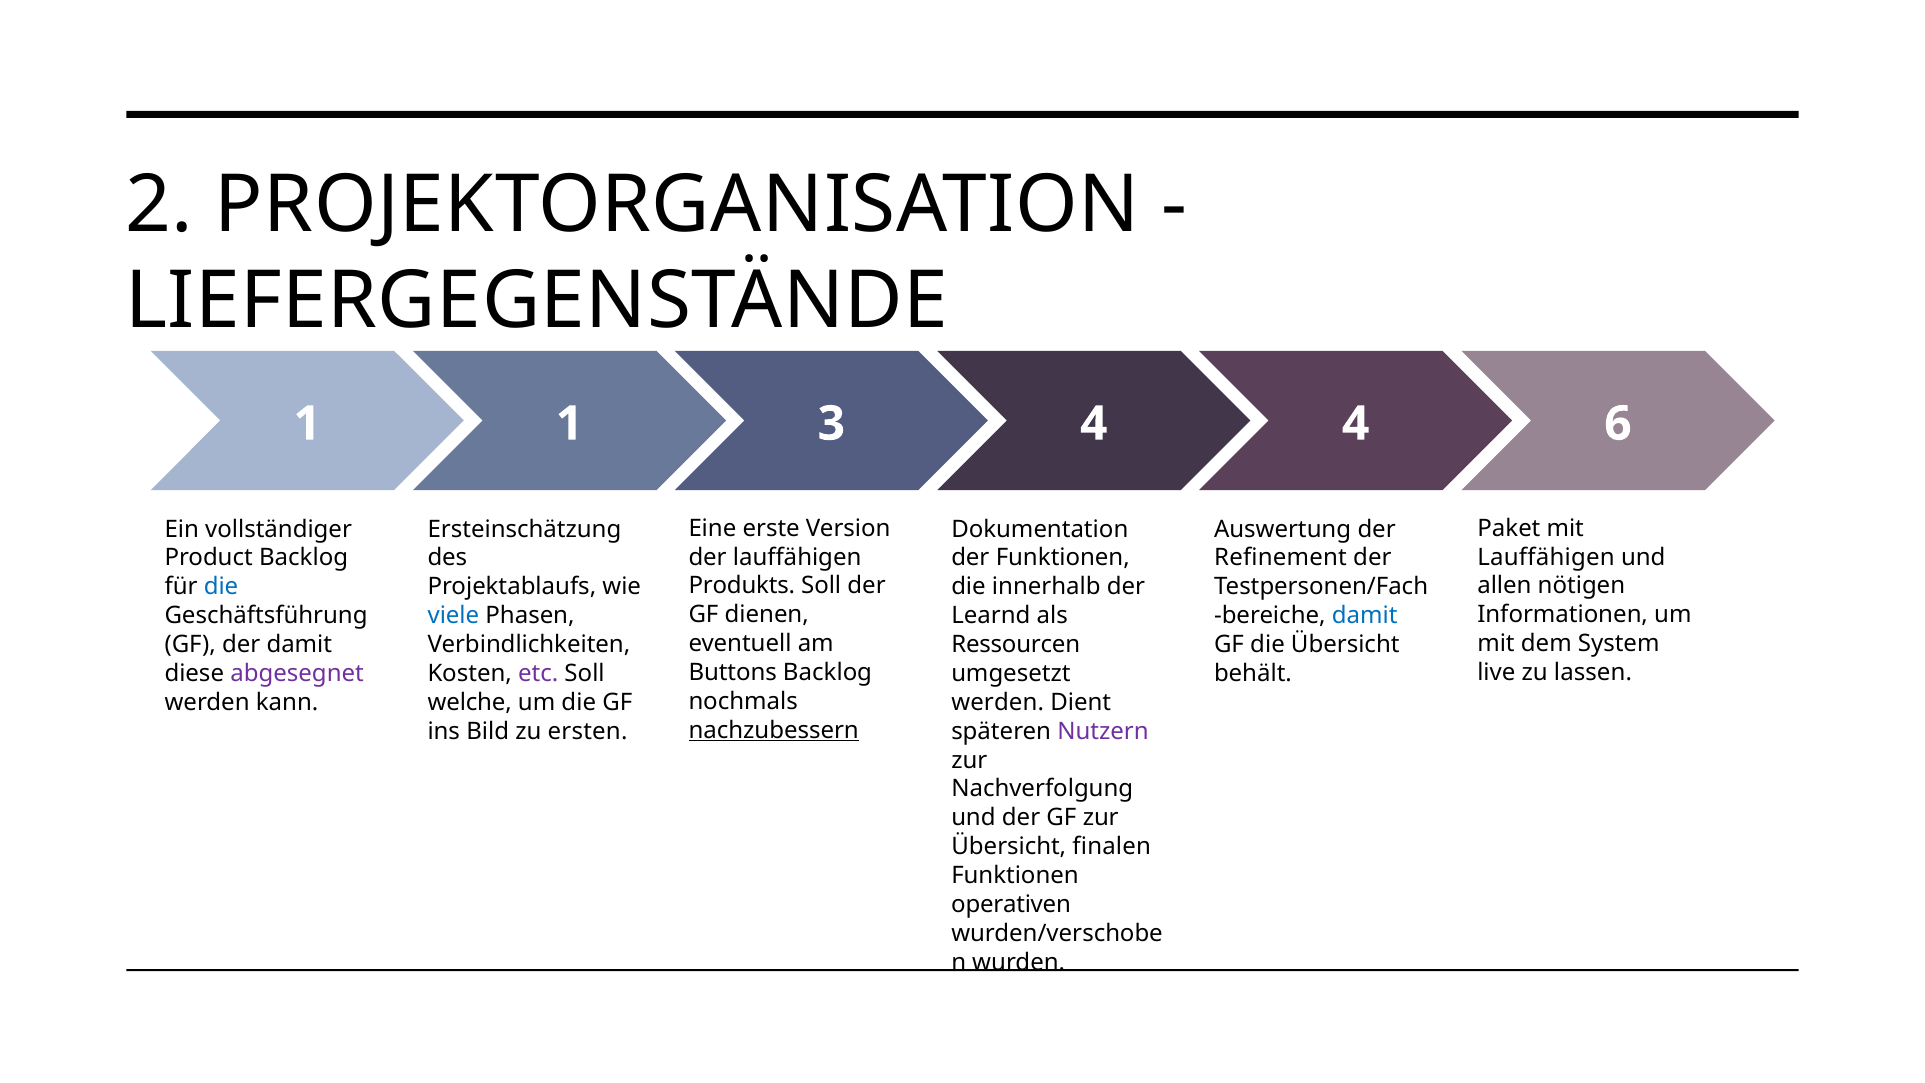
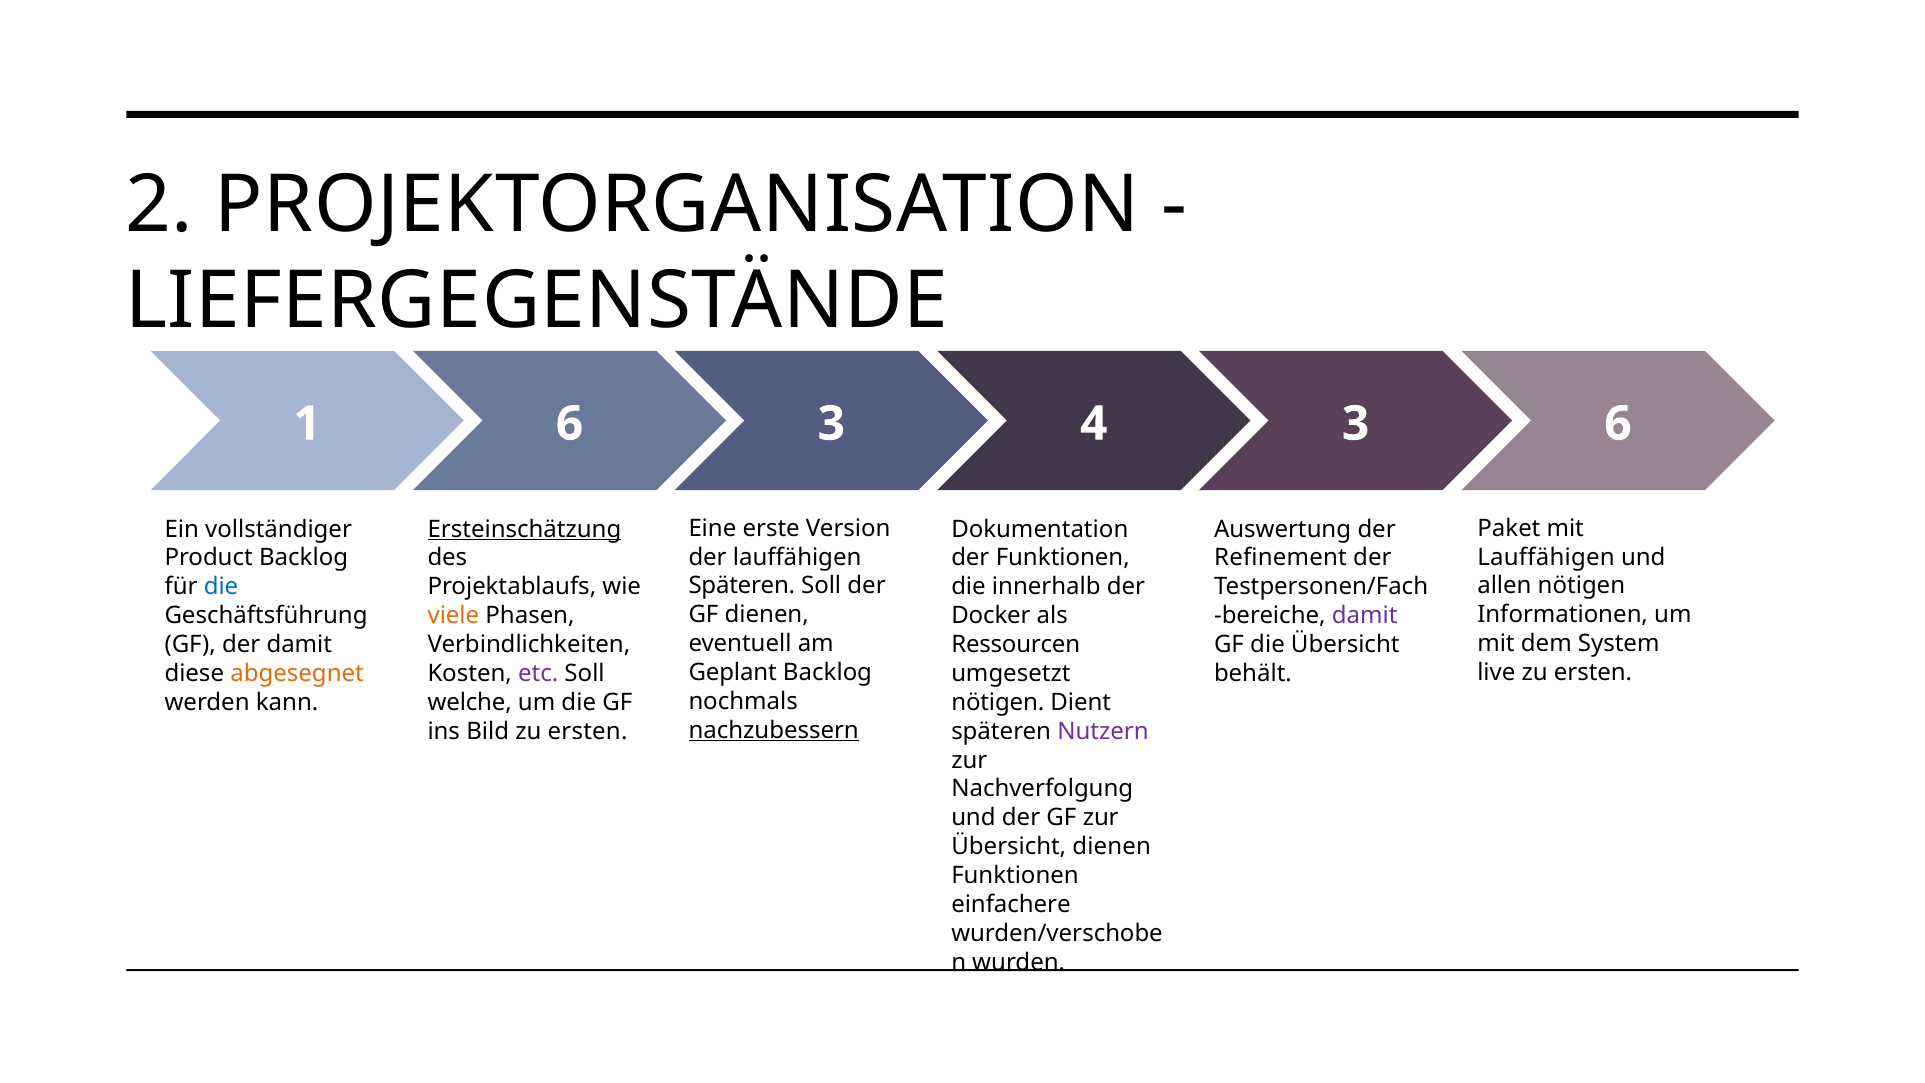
1 1: 1 -> 6 (569, 424)
4 4: 4 -> 3 (1356, 424)
Ersteinschätzung underline: none -> present (524, 529)
Produkts: Produkts -> Späteren (742, 586)
viele colour: blue -> orange (453, 616)
Learnd: Learnd -> Docker (991, 616)
damit colour: blue -> purple (1365, 616)
Buttons: Buttons -> Geplant (733, 673)
live zu lassen: lassen -> ersten (1593, 673)
abgesegnet colour: purple -> orange (297, 673)
werden: werden -> nötigen (998, 702)
Übersicht finalen: finalen -> dienen (1112, 847)
operativen: operativen -> einfachere (1011, 904)
